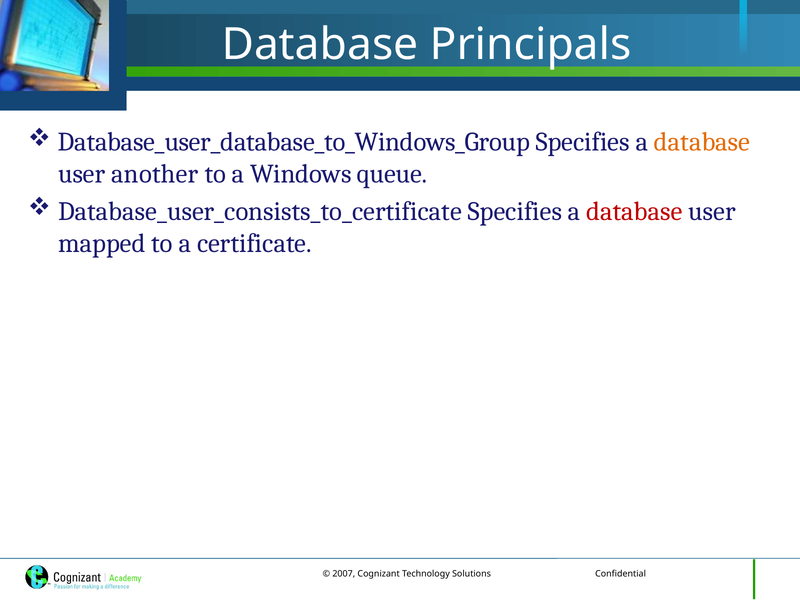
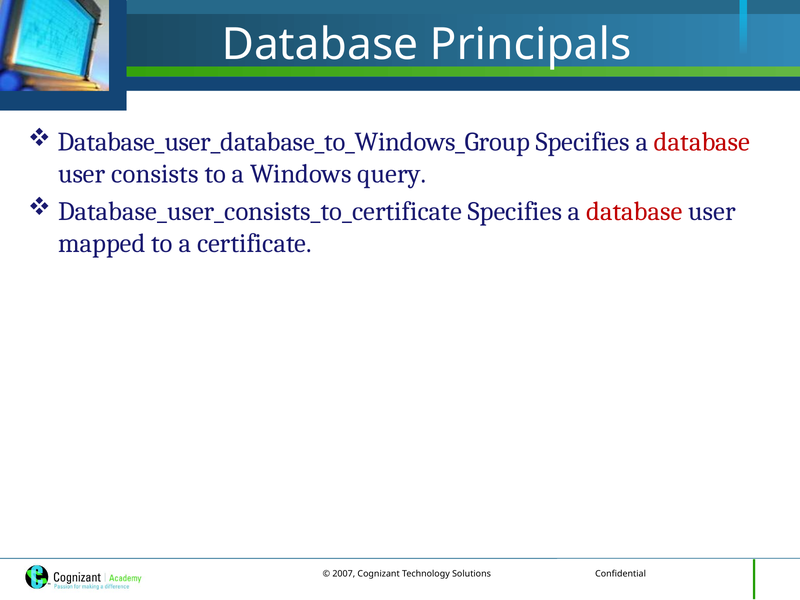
database colour: orange -> red (702, 142)
another: another -> consists (155, 174)
queue: queue -> query (392, 174)
